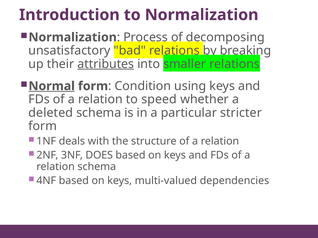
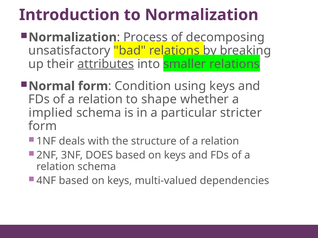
Normal underline: present -> none (52, 86)
speed: speed -> shape (159, 100)
deleted: deleted -> implied (51, 113)
